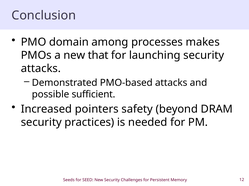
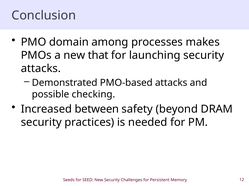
sufficient: sufficient -> checking (93, 95)
pointers: pointers -> between (97, 110)
